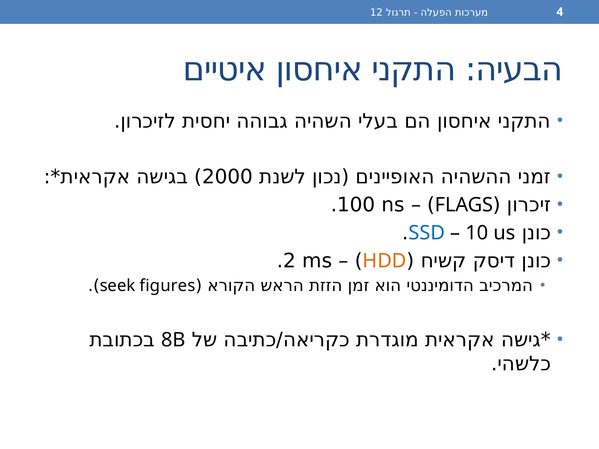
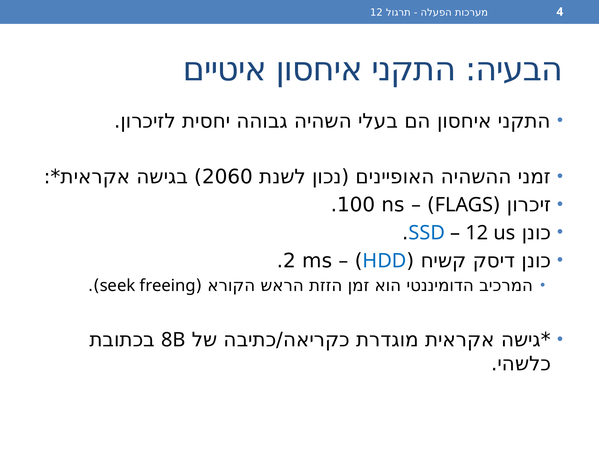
2000: 2000 -> 2060 (228, 177)
10: 10 -> 12 (477, 233)
HDD colour: orange -> blue (385, 261)
figures: figures -> freeing (168, 286)
